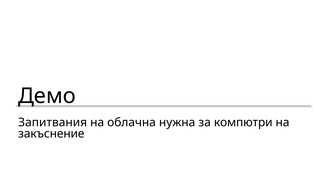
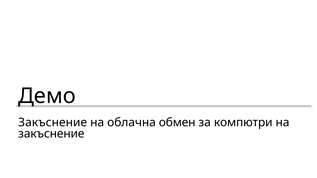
Запитвания: Запитвания -> Закъснение (53, 123)
нужна: нужна -> обмен (177, 123)
